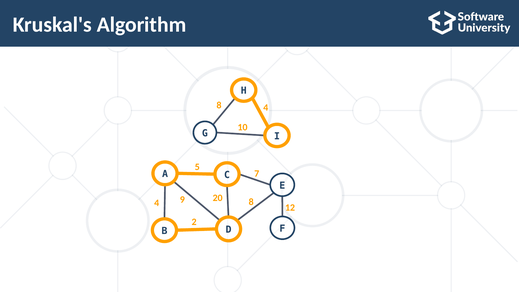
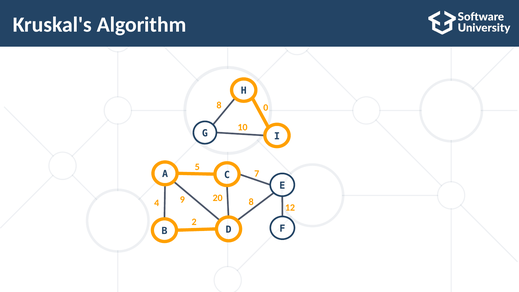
8 4: 4 -> 0 (266, 108)
